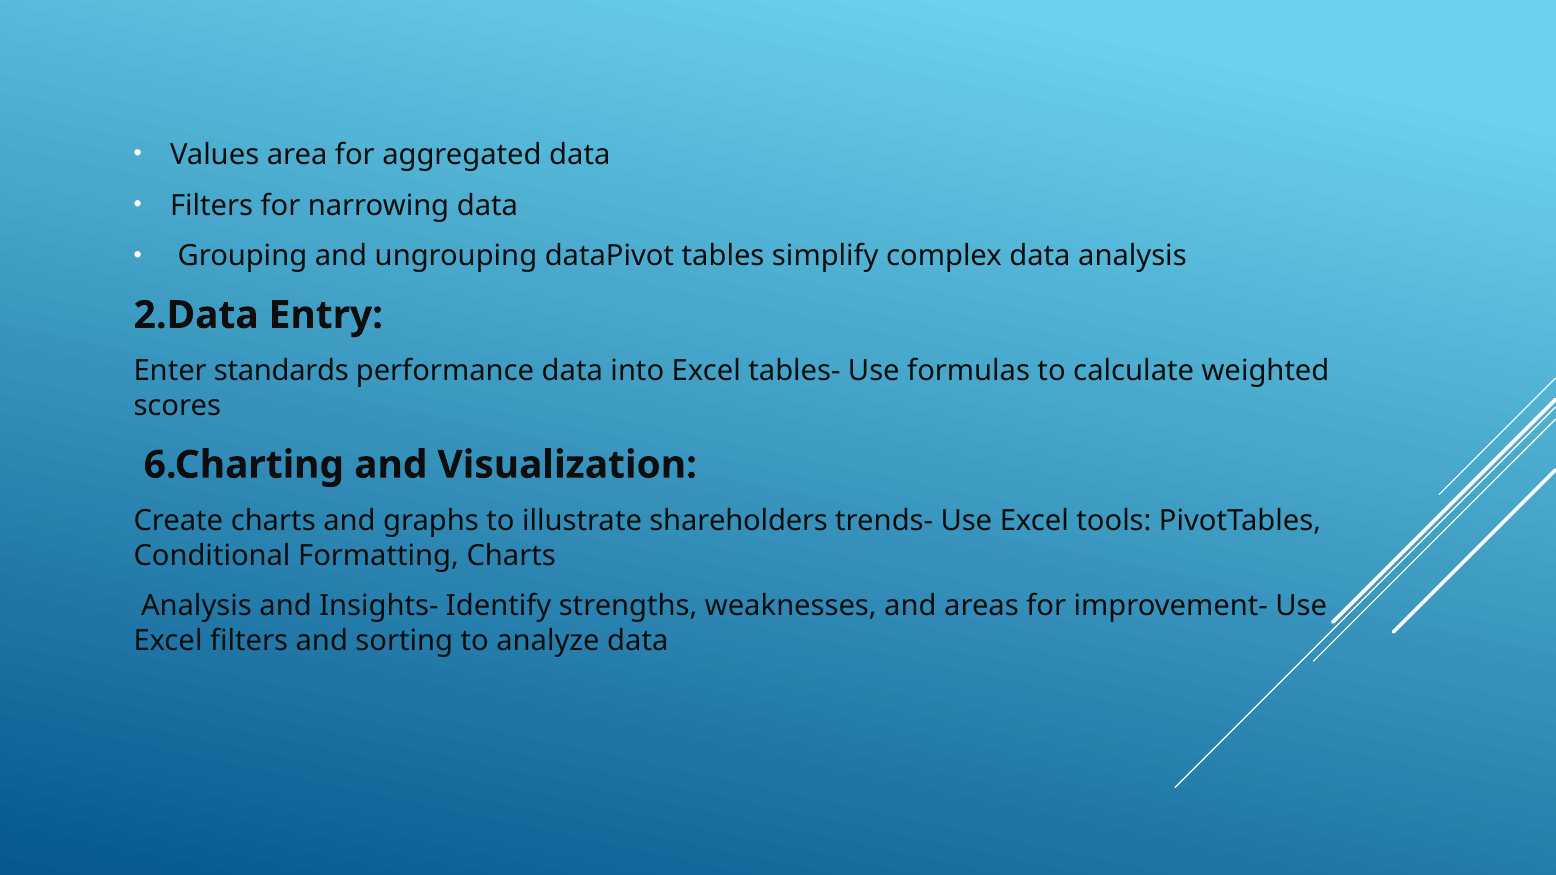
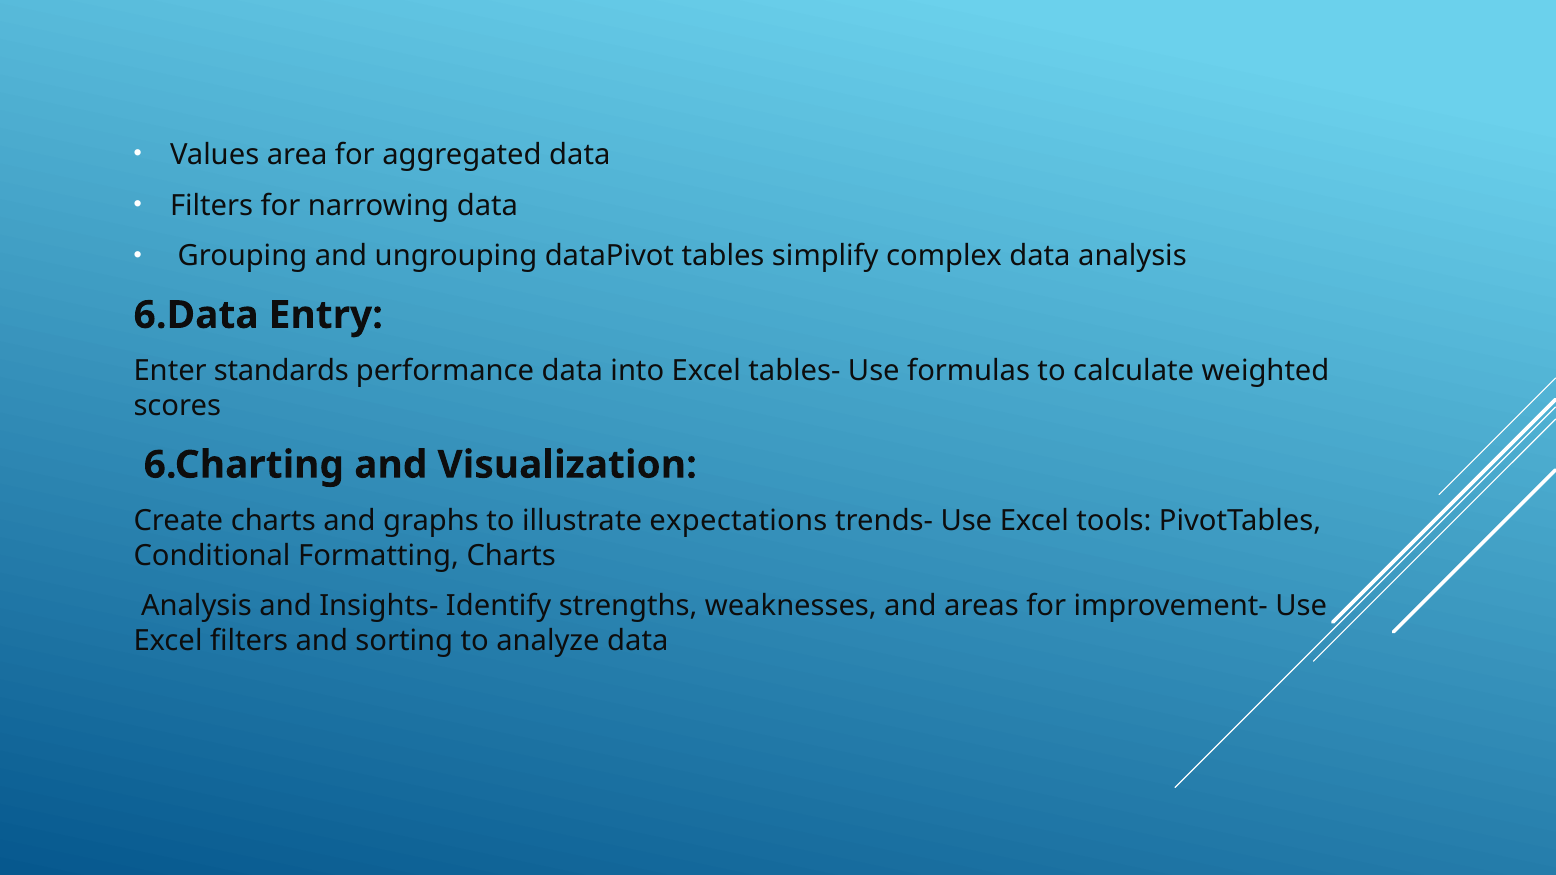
2.Data: 2.Data -> 6.Data (196, 315)
shareholders: shareholders -> expectations (738, 521)
